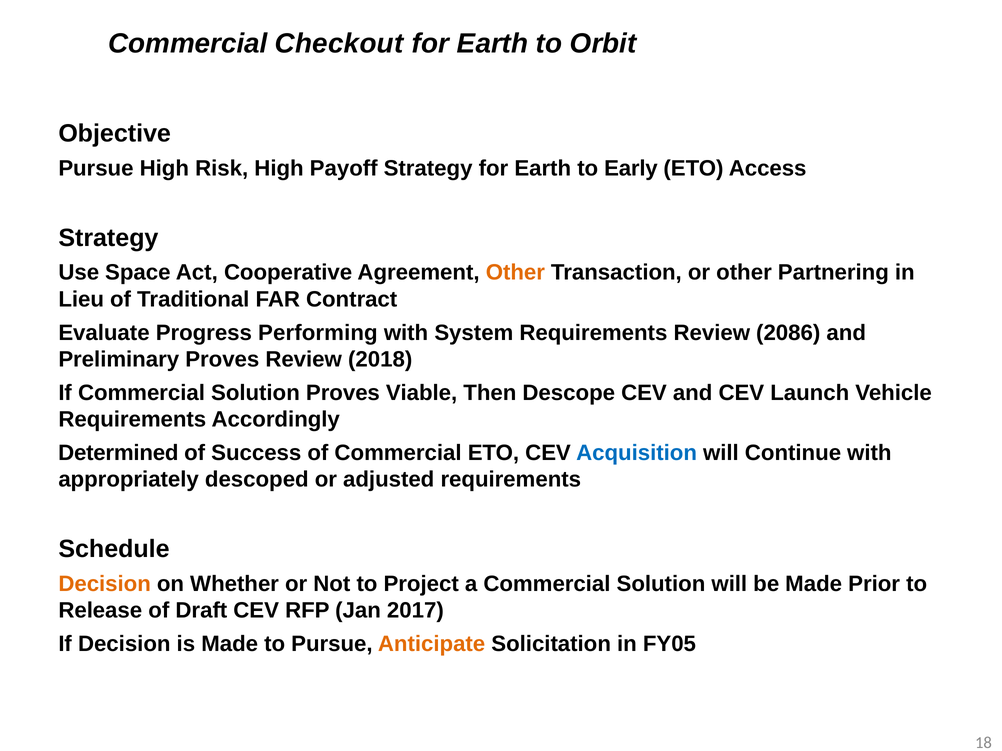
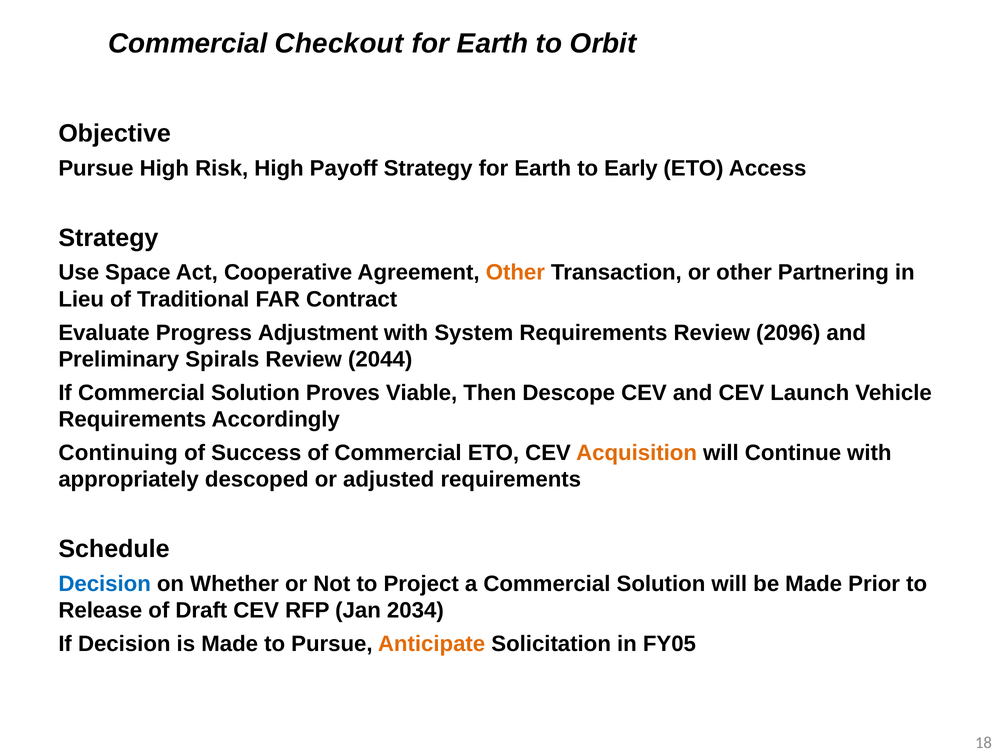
Performing: Performing -> Adjustment (318, 333)
2086: 2086 -> 2096 (788, 333)
Preliminary Proves: Proves -> Spirals (222, 360)
2018: 2018 -> 2044 (380, 360)
Determined: Determined -> Continuing (118, 453)
Acquisition colour: blue -> orange (637, 453)
Decision colour: orange -> blue (105, 584)
2017: 2017 -> 2034 (415, 611)
